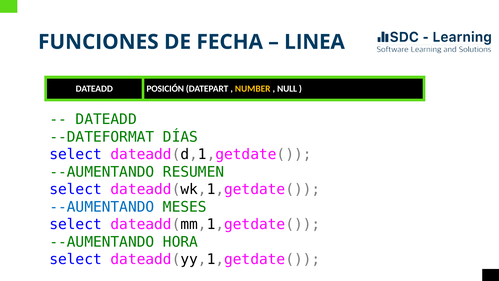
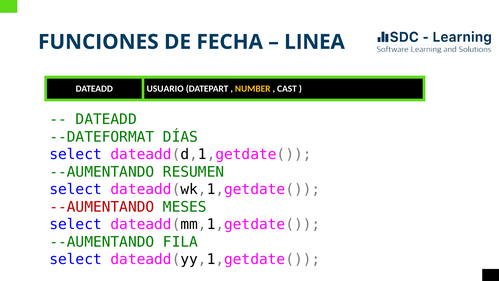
POSICIÓN: POSICIÓN -> USUARIO (165, 89)
NULL: NULL -> CAST (287, 89)
--AUMENTANDO colour: blue -> red (102, 207)
HORA: HORA -> FILA (181, 242)
